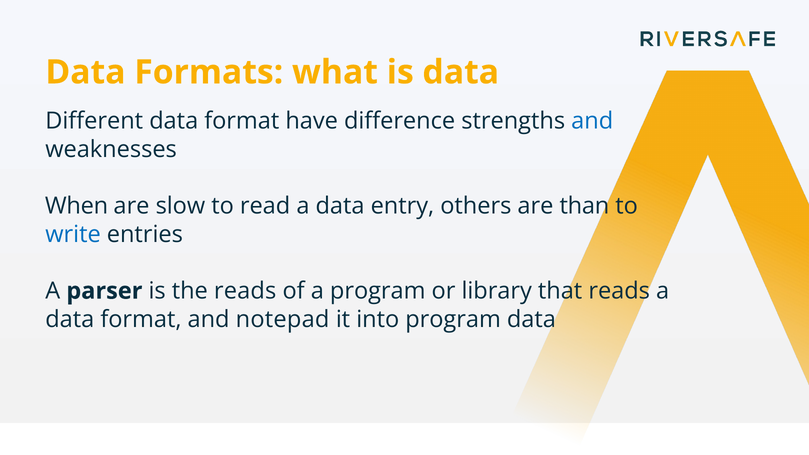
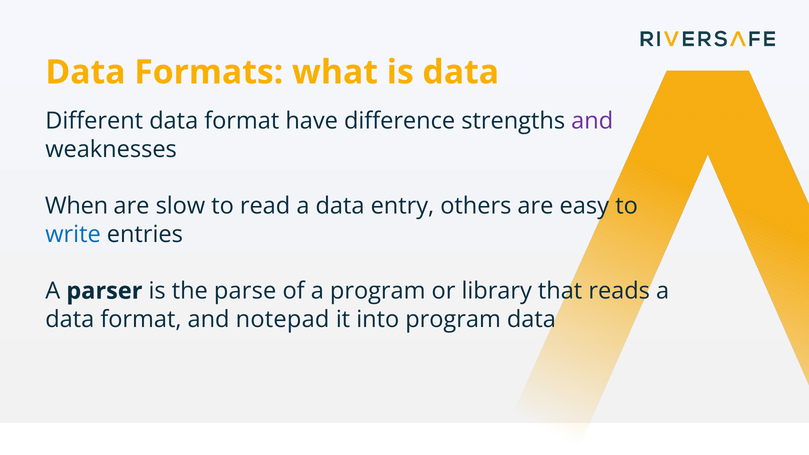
and colour: blue -> purple (592, 121)
than: than -> easy (584, 206)
the reads: reads -> parse (245, 291)
